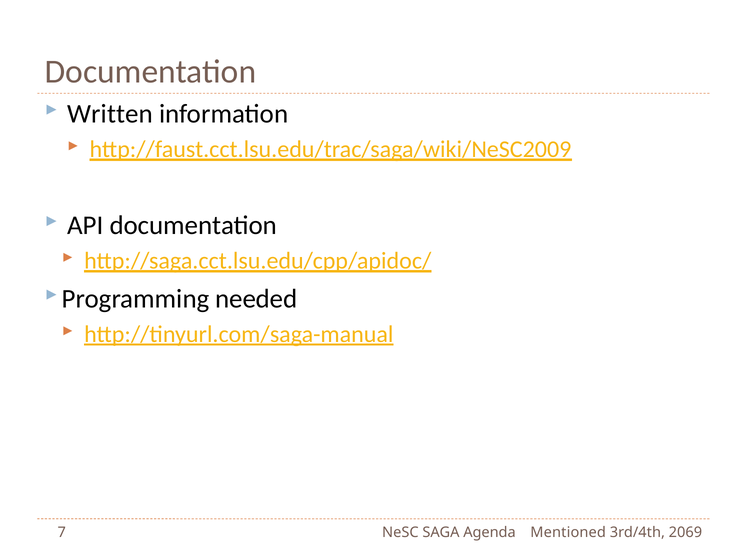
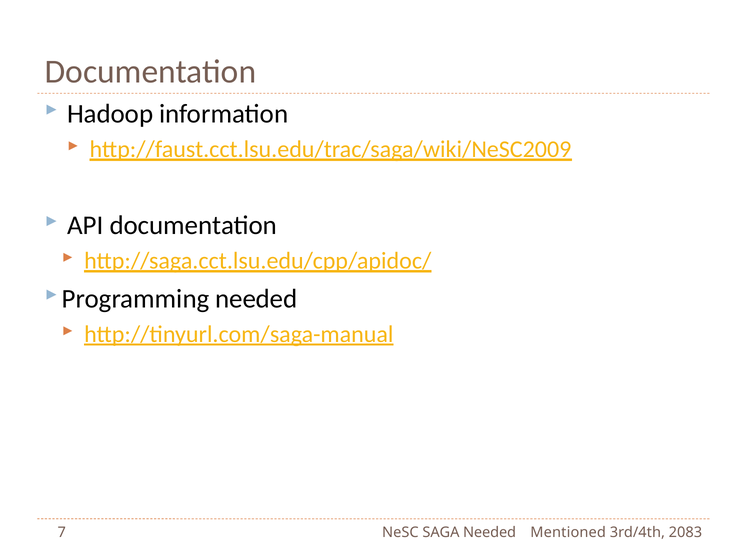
Written: Written -> Hadoop (110, 114)
SAGA Agenda: Agenda -> Needed (490, 533)
2069: 2069 -> 2083 (685, 533)
